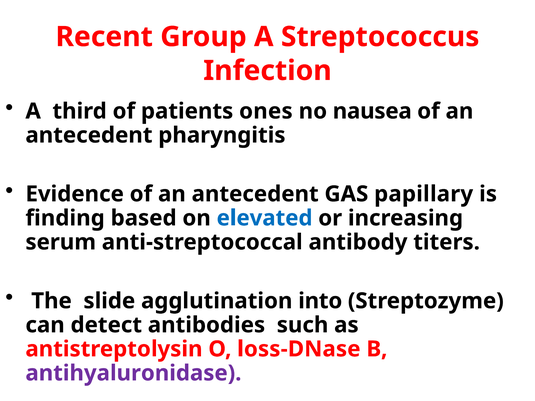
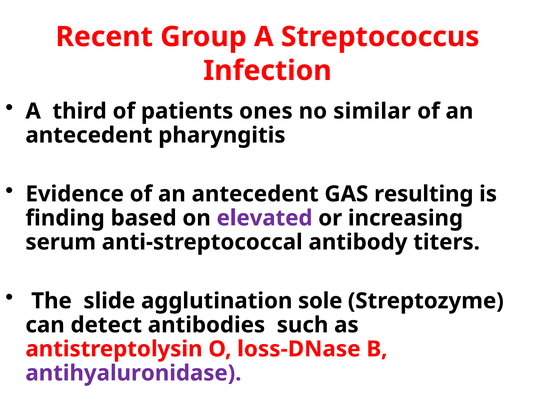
nausea: nausea -> similar (372, 111)
papillary: papillary -> resulting (424, 194)
elevated colour: blue -> purple (265, 218)
into: into -> sole (320, 301)
